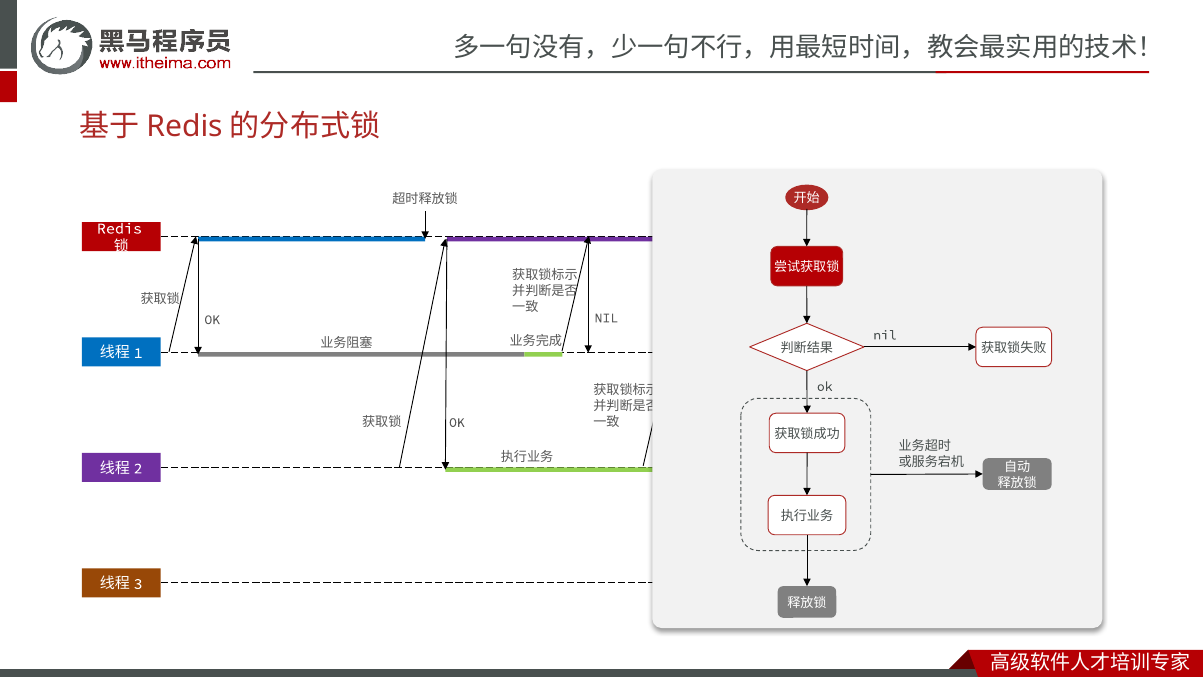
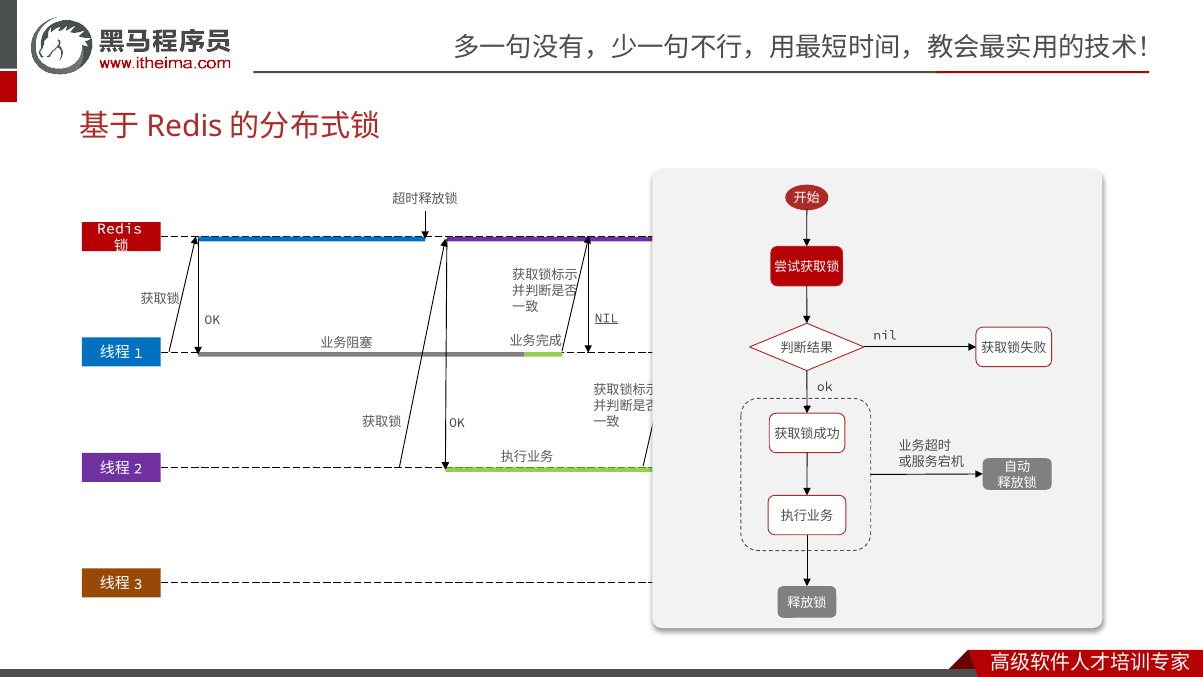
NIL underline: none -> present (606, 318)
